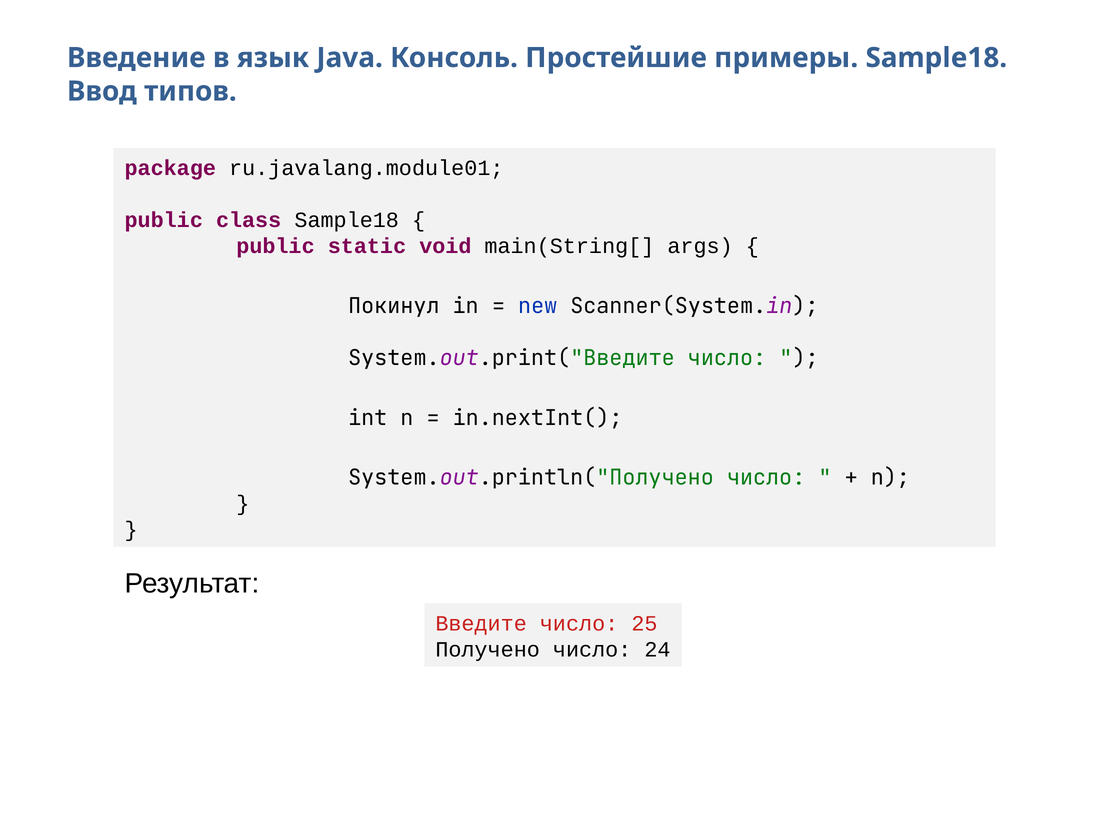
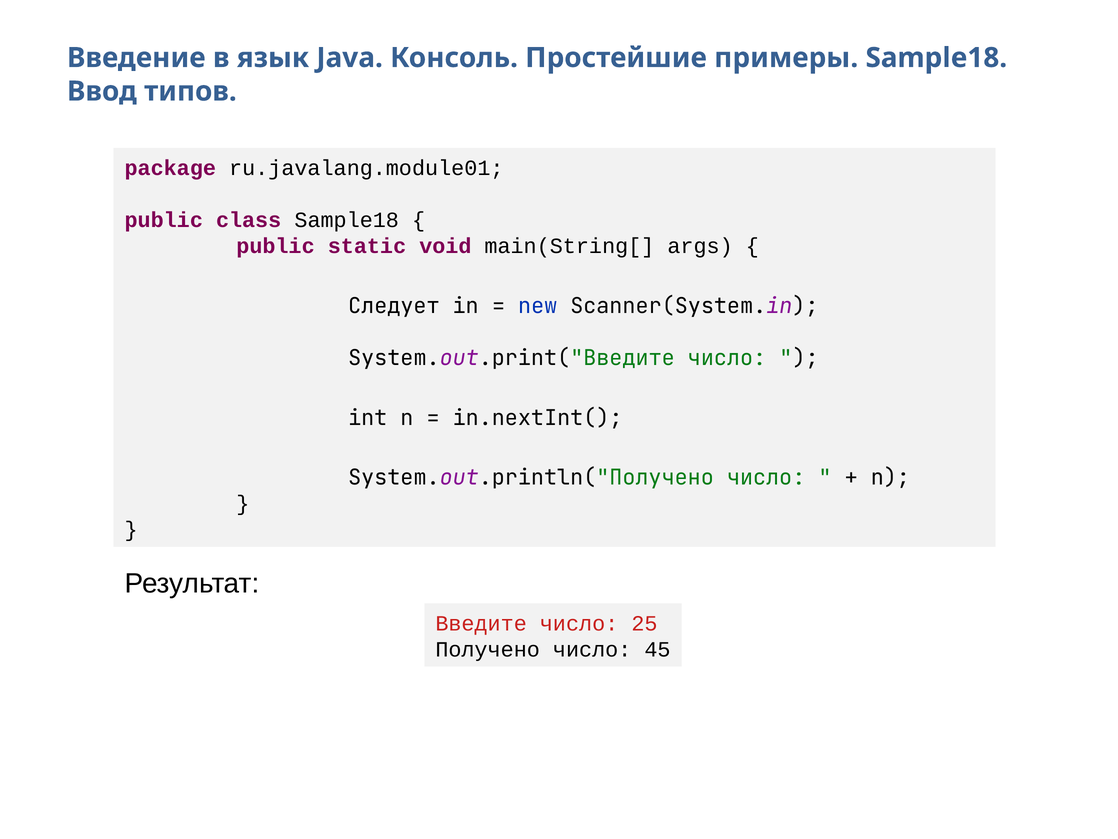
Покинул: Покинул -> Следует (394, 306)
24: 24 -> 45 (657, 649)
